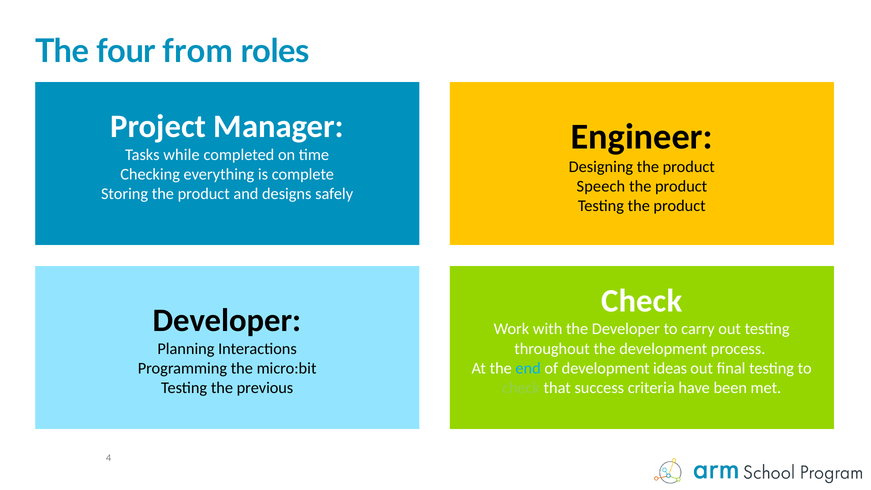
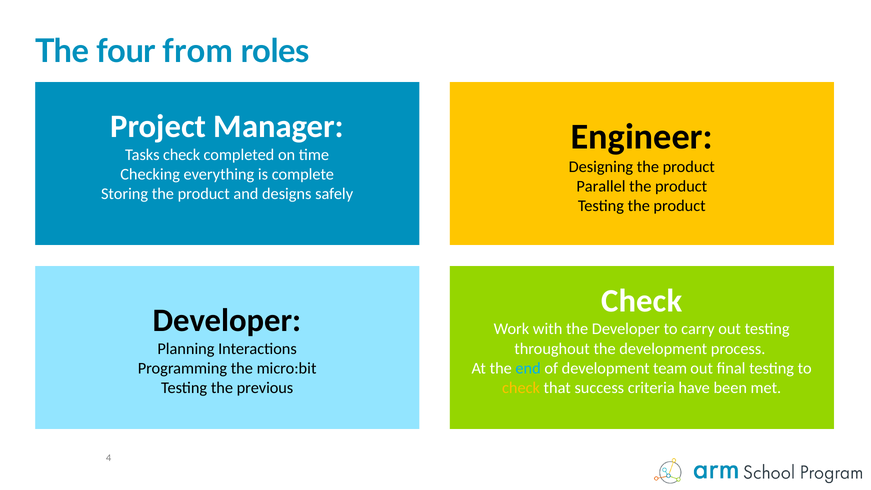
Tasks while: while -> check (182, 155)
Speech: Speech -> Parallel (601, 186)
ideas: ideas -> team (670, 368)
check colour: light green -> yellow (521, 388)
